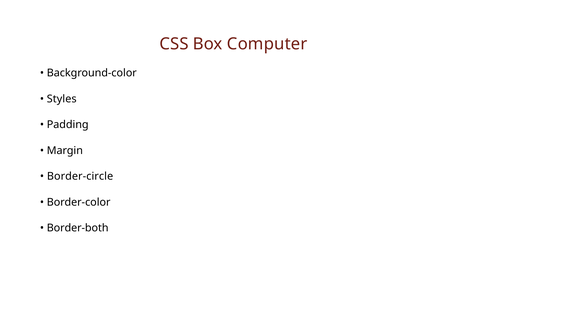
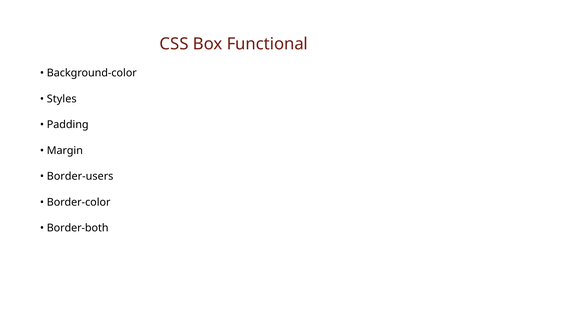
Computer: Computer -> Functional (267, 44)
Border-circle: Border-circle -> Border-users (80, 176)
